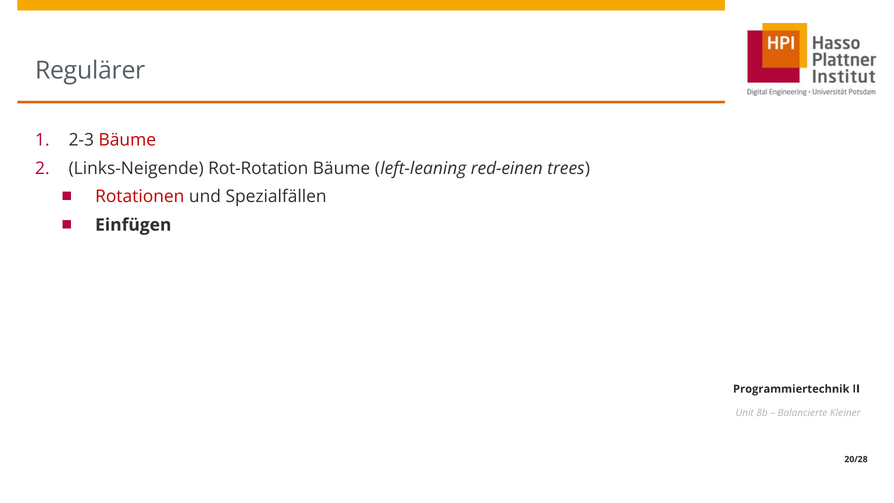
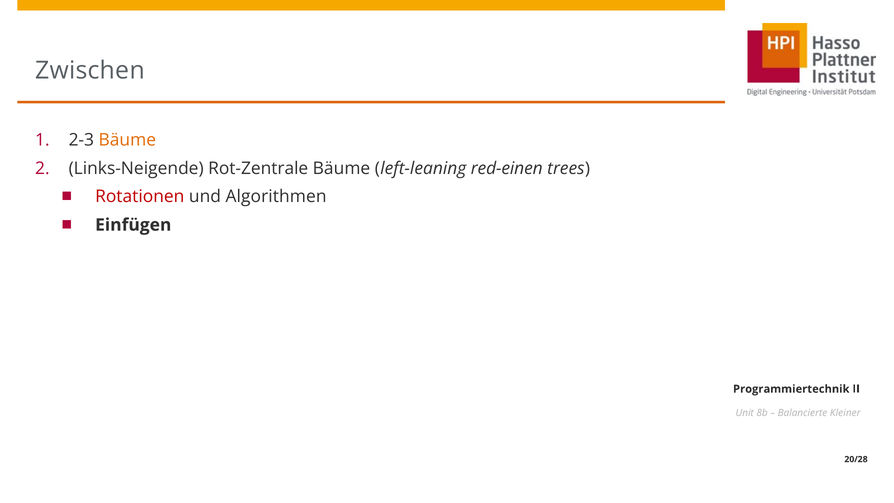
Regulärer: Regulärer -> Zwischen (90, 70)
Bäume colour: red -> orange (127, 140)
Rot-Rotation: Rot-Rotation -> Rot-Zentrale (258, 168)
Spezialfällen: Spezialfällen -> Algorithmen (276, 197)
